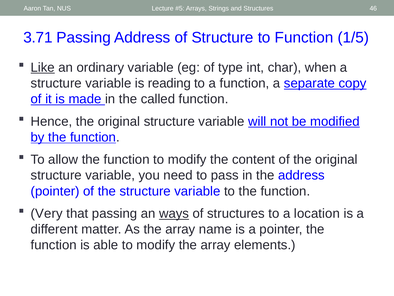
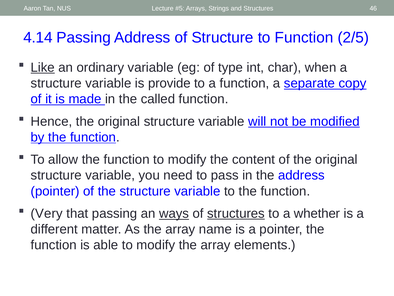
3.71: 3.71 -> 4.14 (38, 38)
1/5: 1/5 -> 2/5 (353, 38)
reading: reading -> provide (169, 83)
structures underline: none -> present (236, 213)
location: location -> whether (317, 213)
